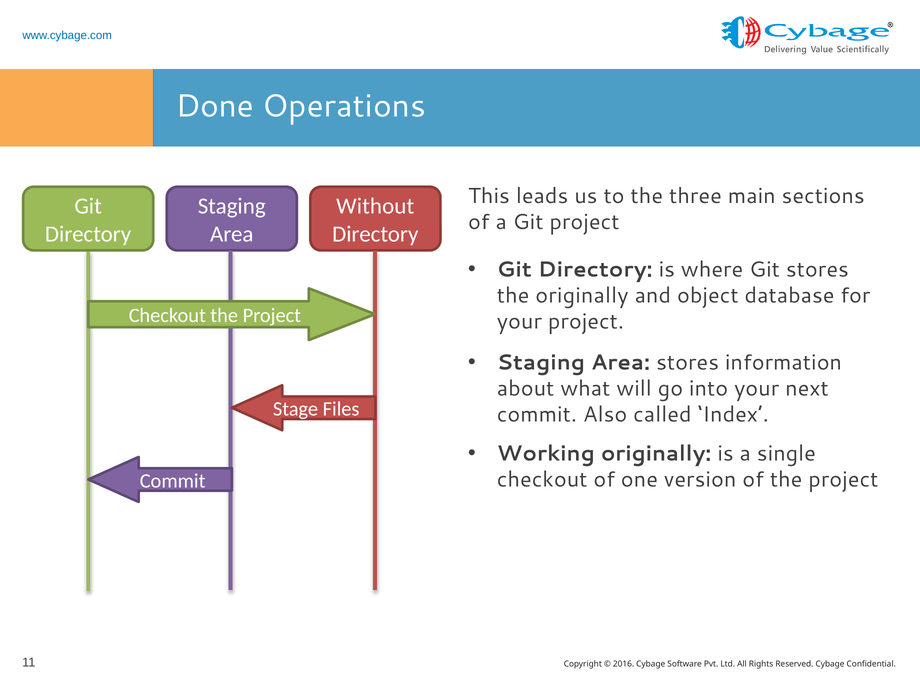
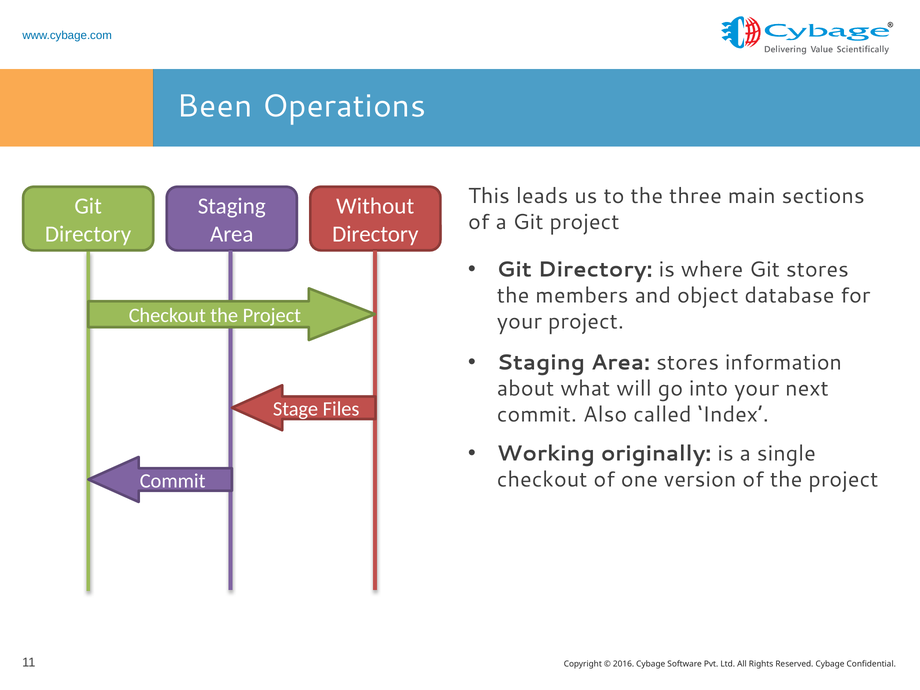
Done: Done -> Been (214, 106)
the originally: originally -> members (582, 296)
